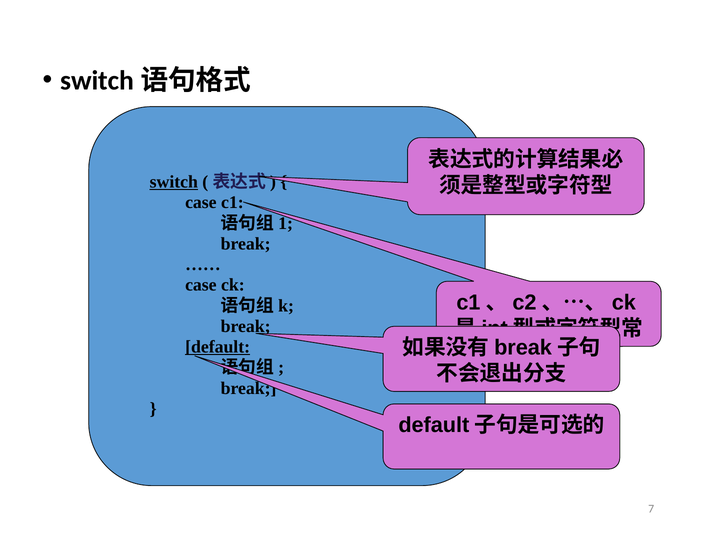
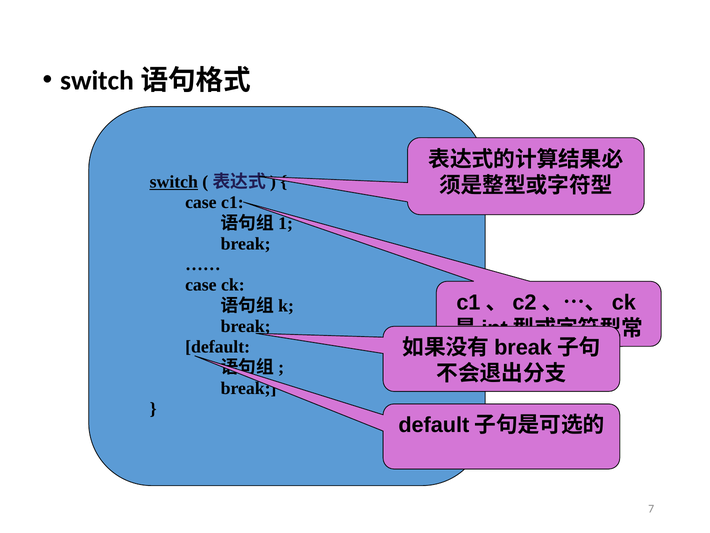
default underline: present -> none (218, 347)
